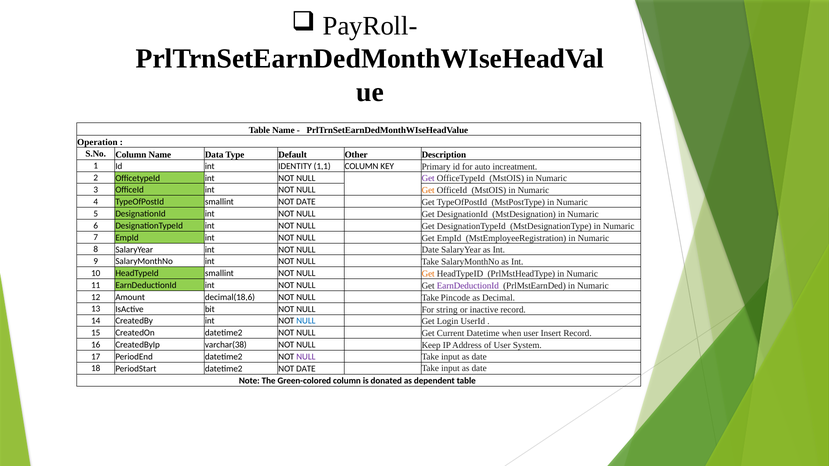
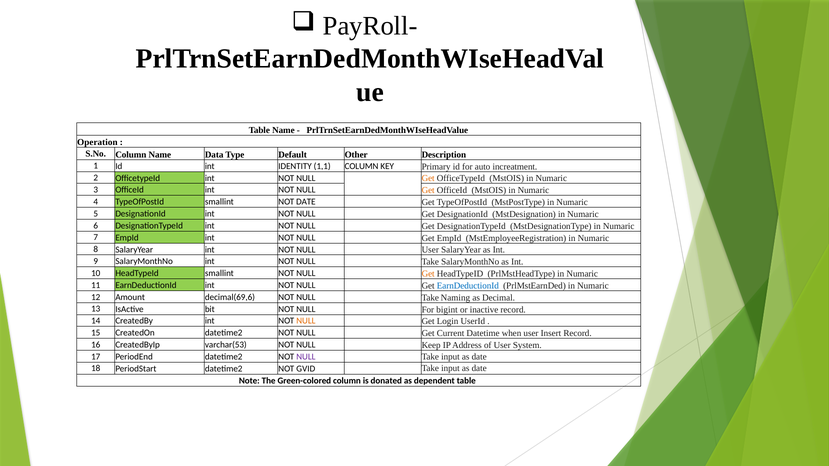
Get colour: purple -> orange (428, 179)
NULL Date: Date -> User (430, 250)
EarnDeductionId colour: purple -> blue (468, 286)
decimal(18,6: decimal(18,6 -> decimal(69,6 (230, 297)
Pincode: Pincode -> Naming (455, 298)
string: string -> bigint (447, 310)
NULL colour: blue -> orange (306, 321)
varchar(38: varchar(38 -> varchar(53 (226, 345)
datetime2 NOT DATE: DATE -> GVID (306, 369)
